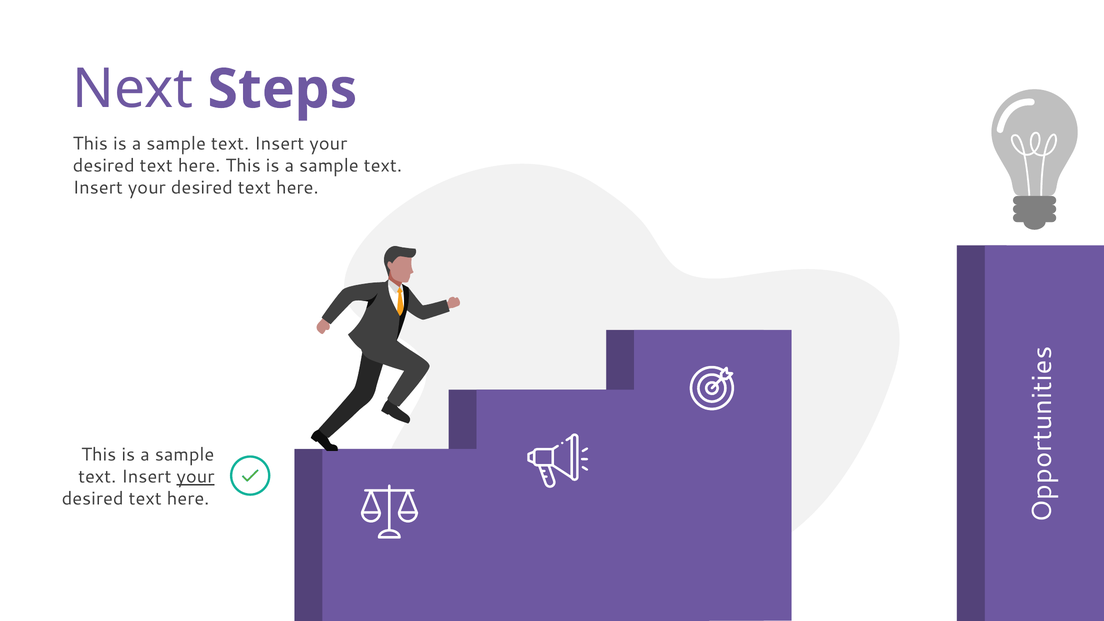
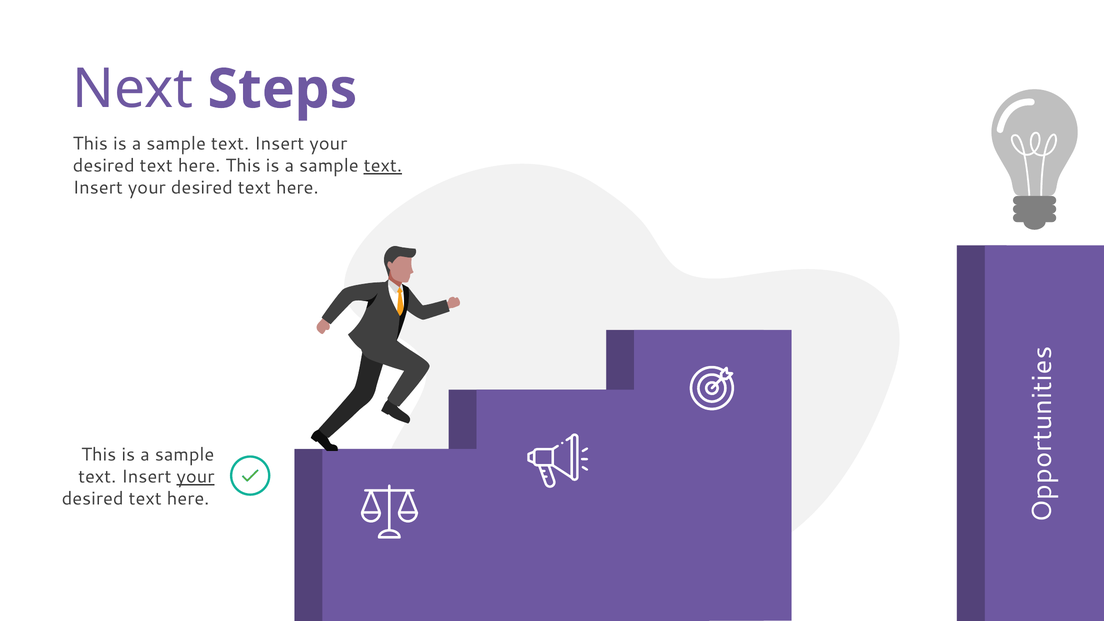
text underline: none -> present (383, 166)
